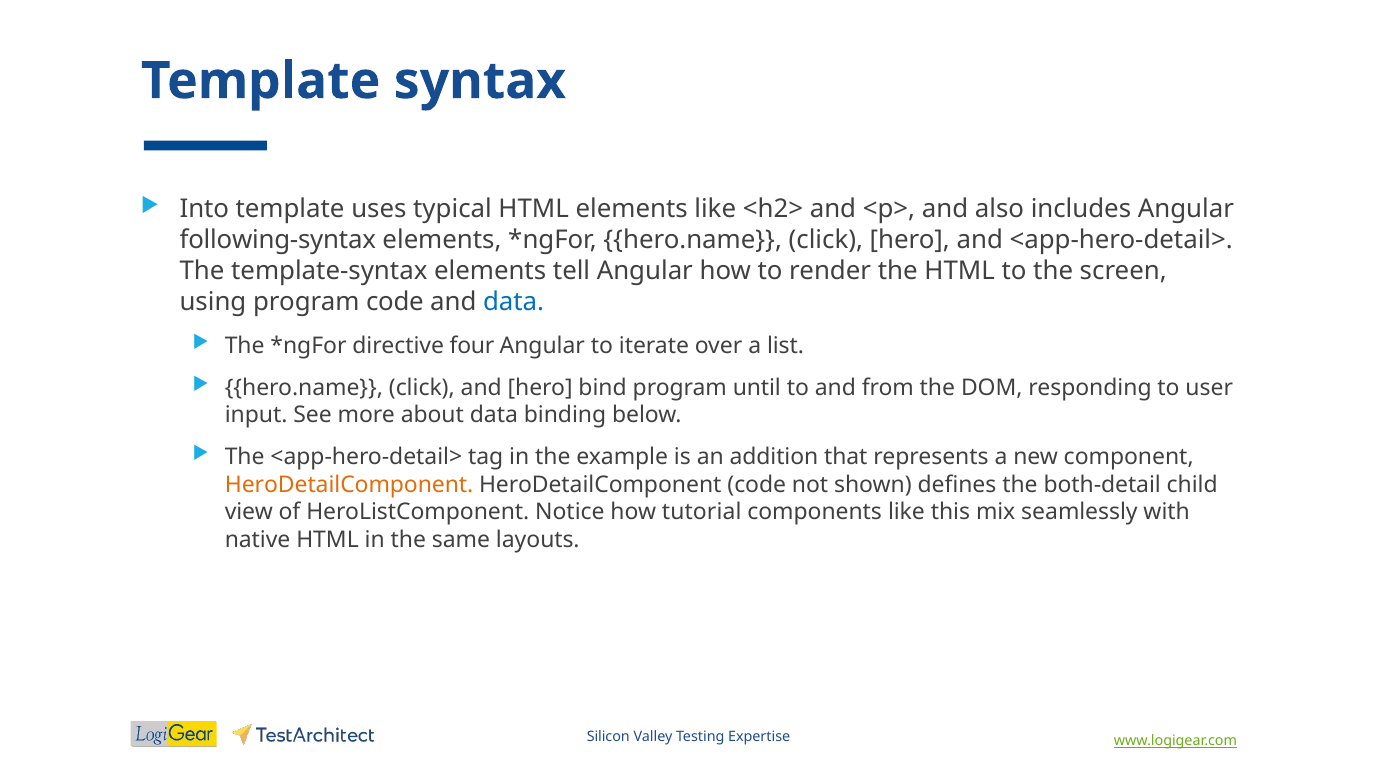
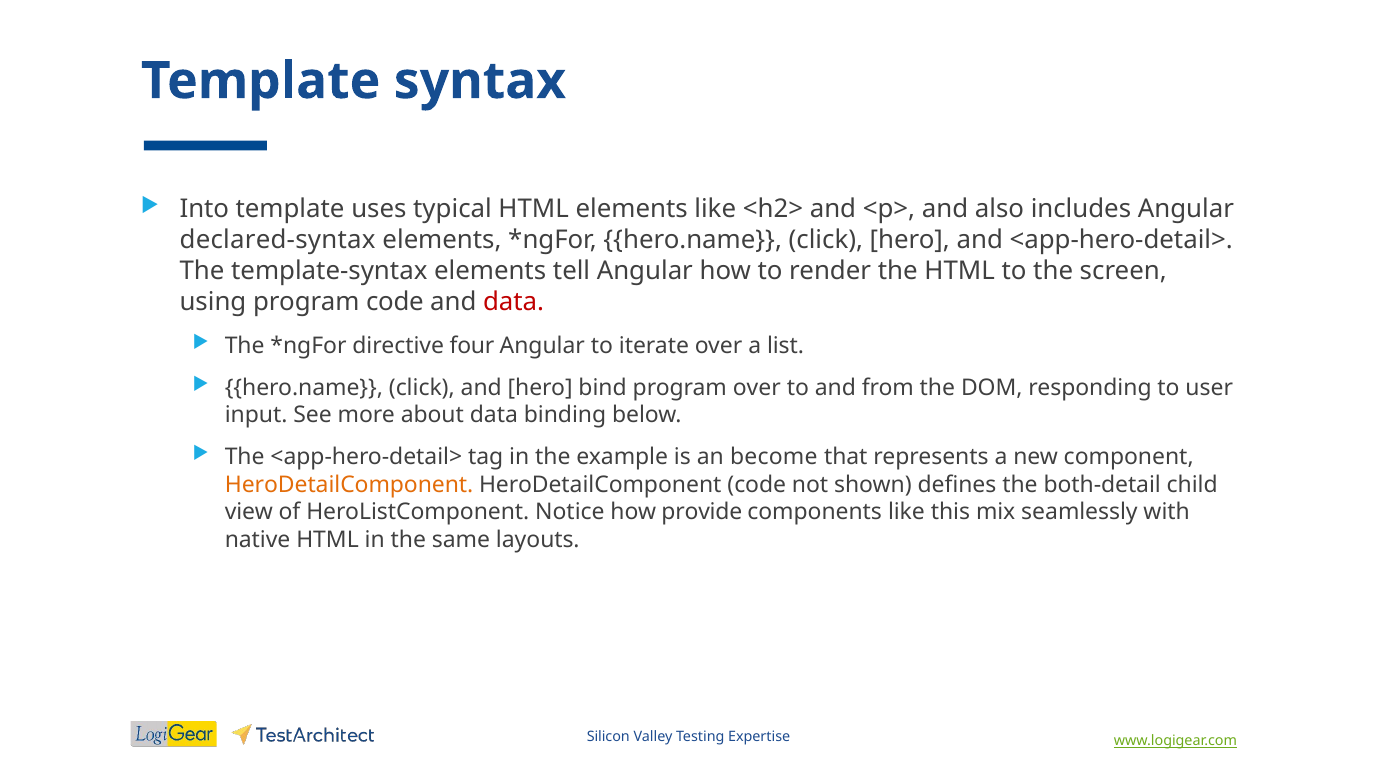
following-syntax: following-syntax -> declared-syntax (278, 240)
data colour: blue -> red (514, 302)
program until: until -> over (757, 388)
addition: addition -> become (774, 457)
tutorial: tutorial -> provide (702, 512)
